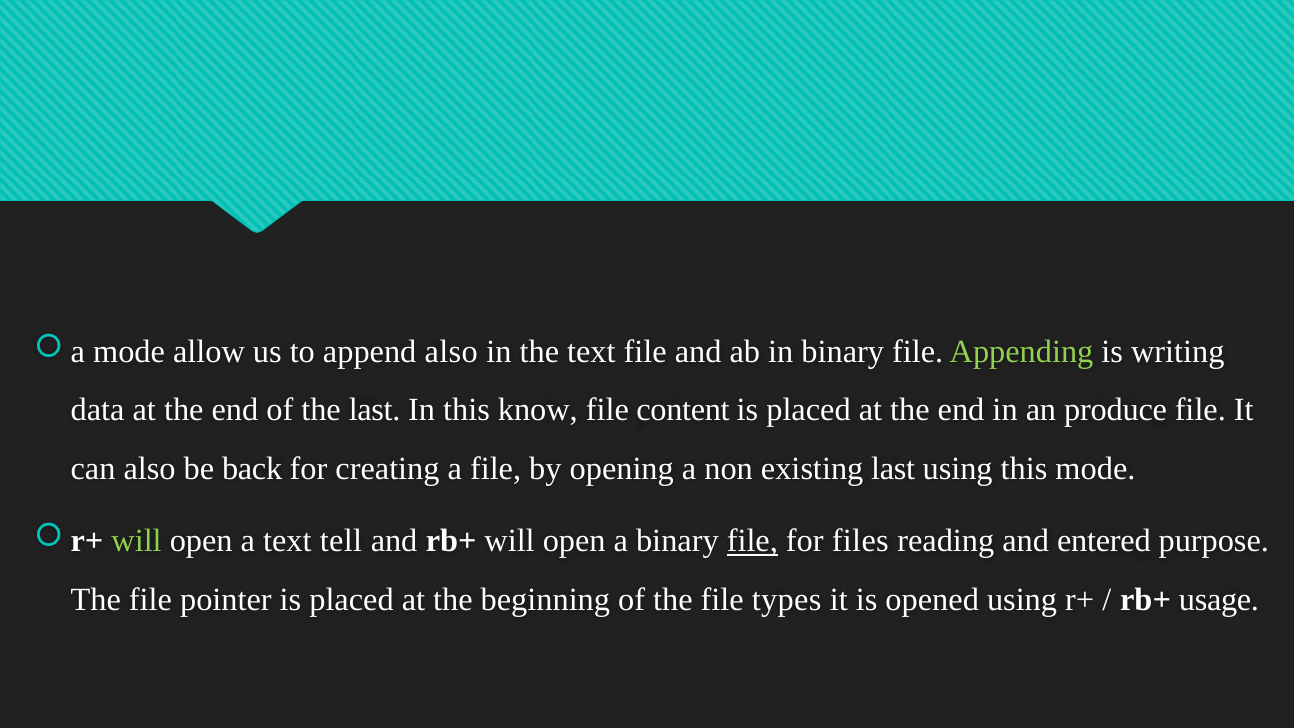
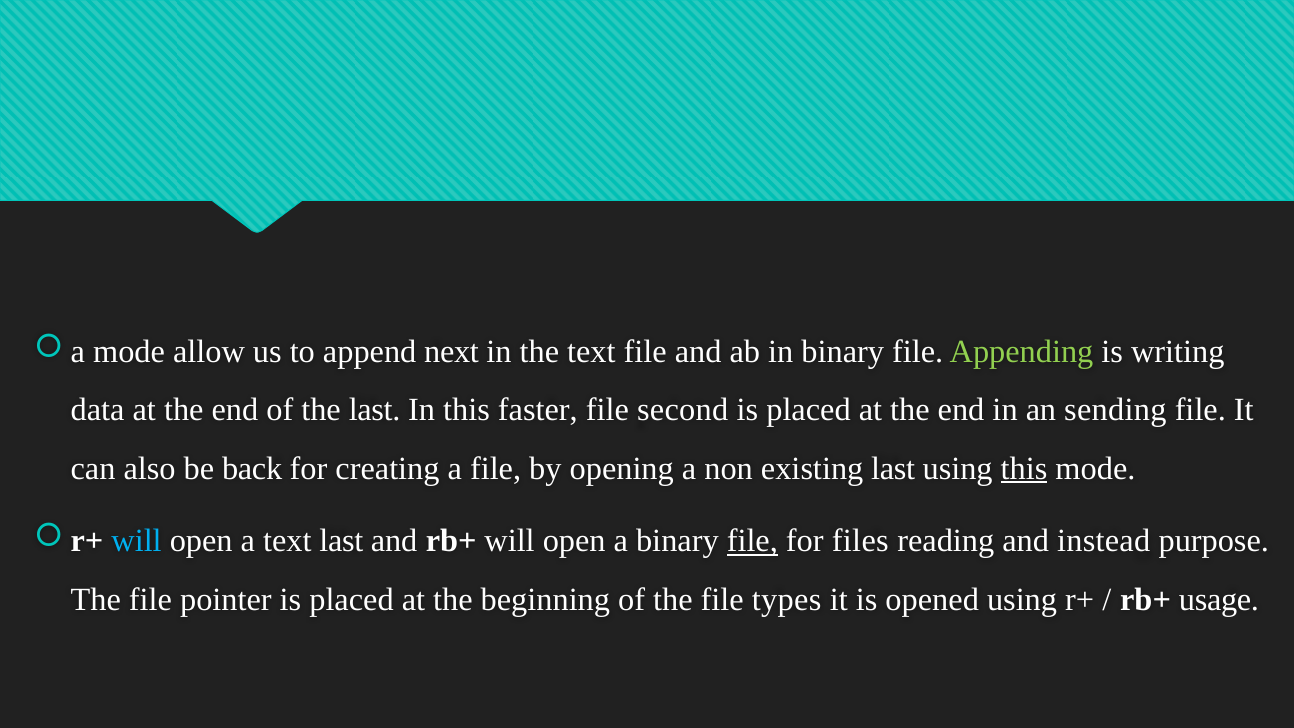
append also: also -> next (452, 352)
know: know -> faster (538, 410)
content: content -> second (683, 410)
produce: produce -> sending (1115, 410)
this underline: none -> present (1024, 468)
will colour: light green -> light blue (137, 541)
text tell: tell -> last (341, 541)
entered: entered -> instead (1104, 541)
